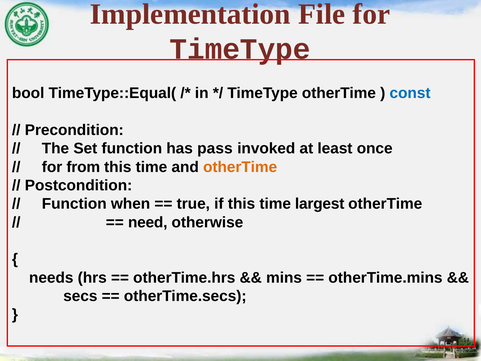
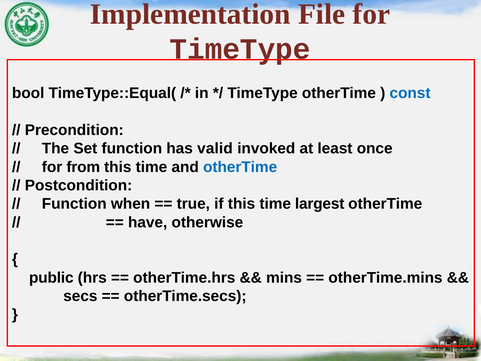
pass: pass -> valid (215, 148)
otherTime colour: orange -> blue (240, 167)
need: need -> have (148, 222)
needs: needs -> public (51, 277)
